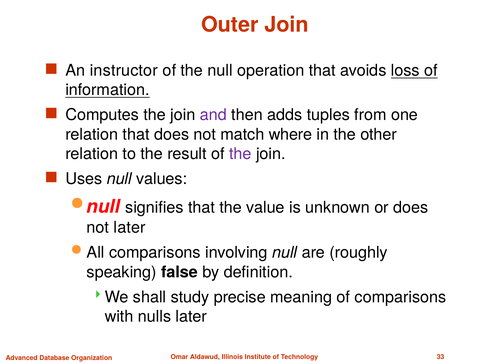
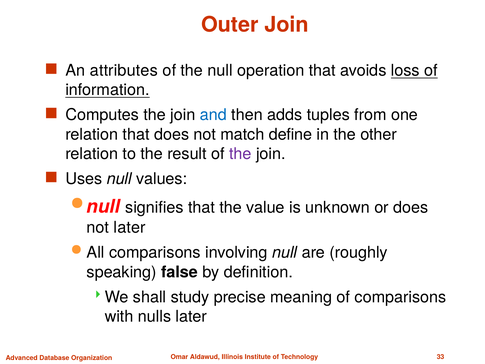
instructor: instructor -> attributes (124, 70)
and colour: purple -> blue (213, 115)
where: where -> define (291, 134)
